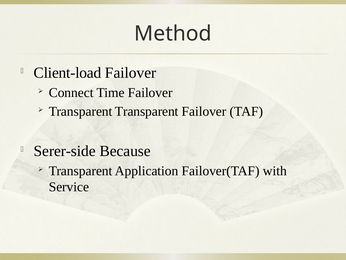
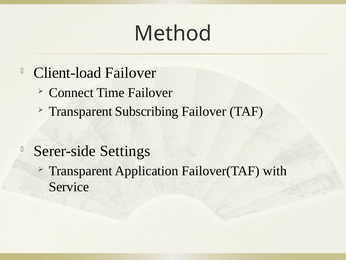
Transparent Transparent: Transparent -> Subscribing (147, 111)
Because: Because -> Settings (125, 151)
